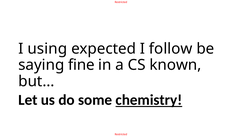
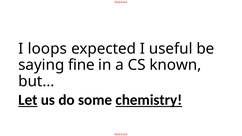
using: using -> loops (47, 49)
follow: follow -> useful (171, 49)
Let underline: none -> present (28, 100)
